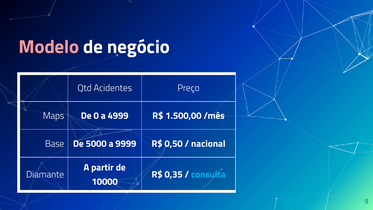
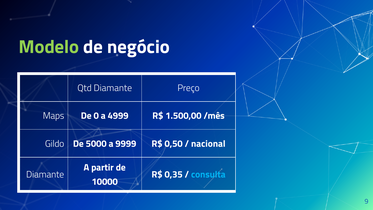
Modelo colour: pink -> light green (49, 47)
Qtd Acidentes: Acidentes -> Diamante (113, 88)
Base: Base -> Gildo (55, 144)
